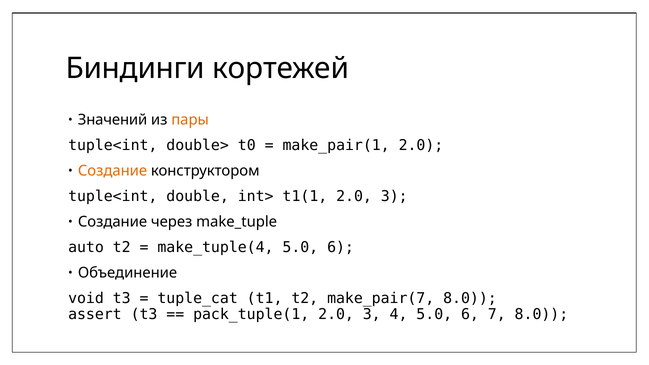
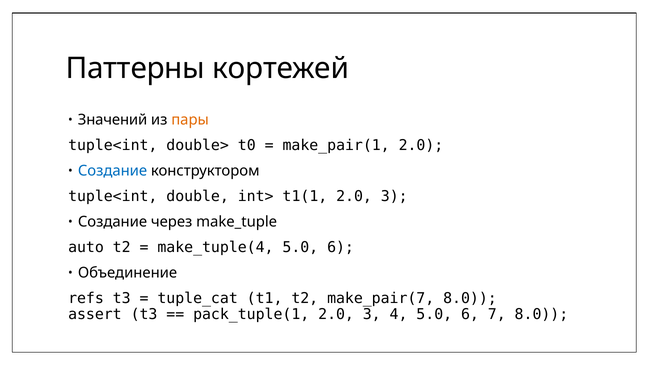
Биндинги: Биндинги -> Паттерны (135, 68)
Создание colour: orange -> blue (113, 171)
void: void -> refs (86, 299)
